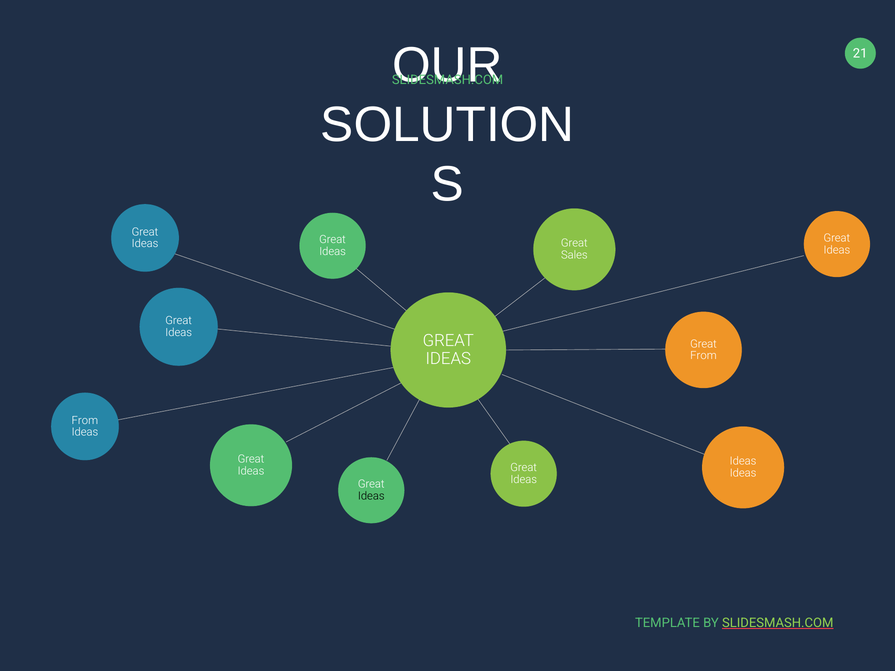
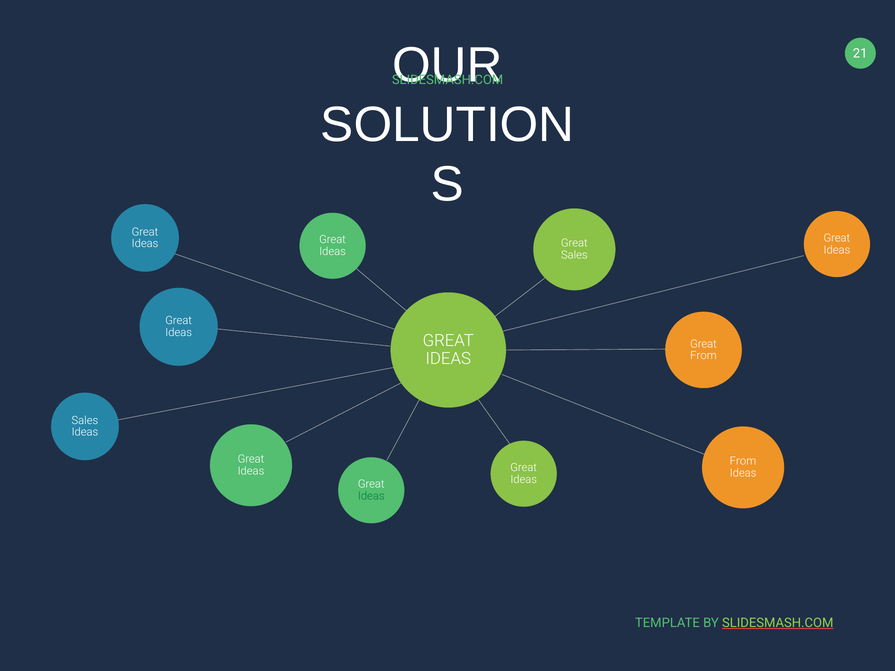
From: From -> Sales (85, 421)
Ideas: Ideas -> From (743, 461)
Ideas colour: black -> green (371, 496)
